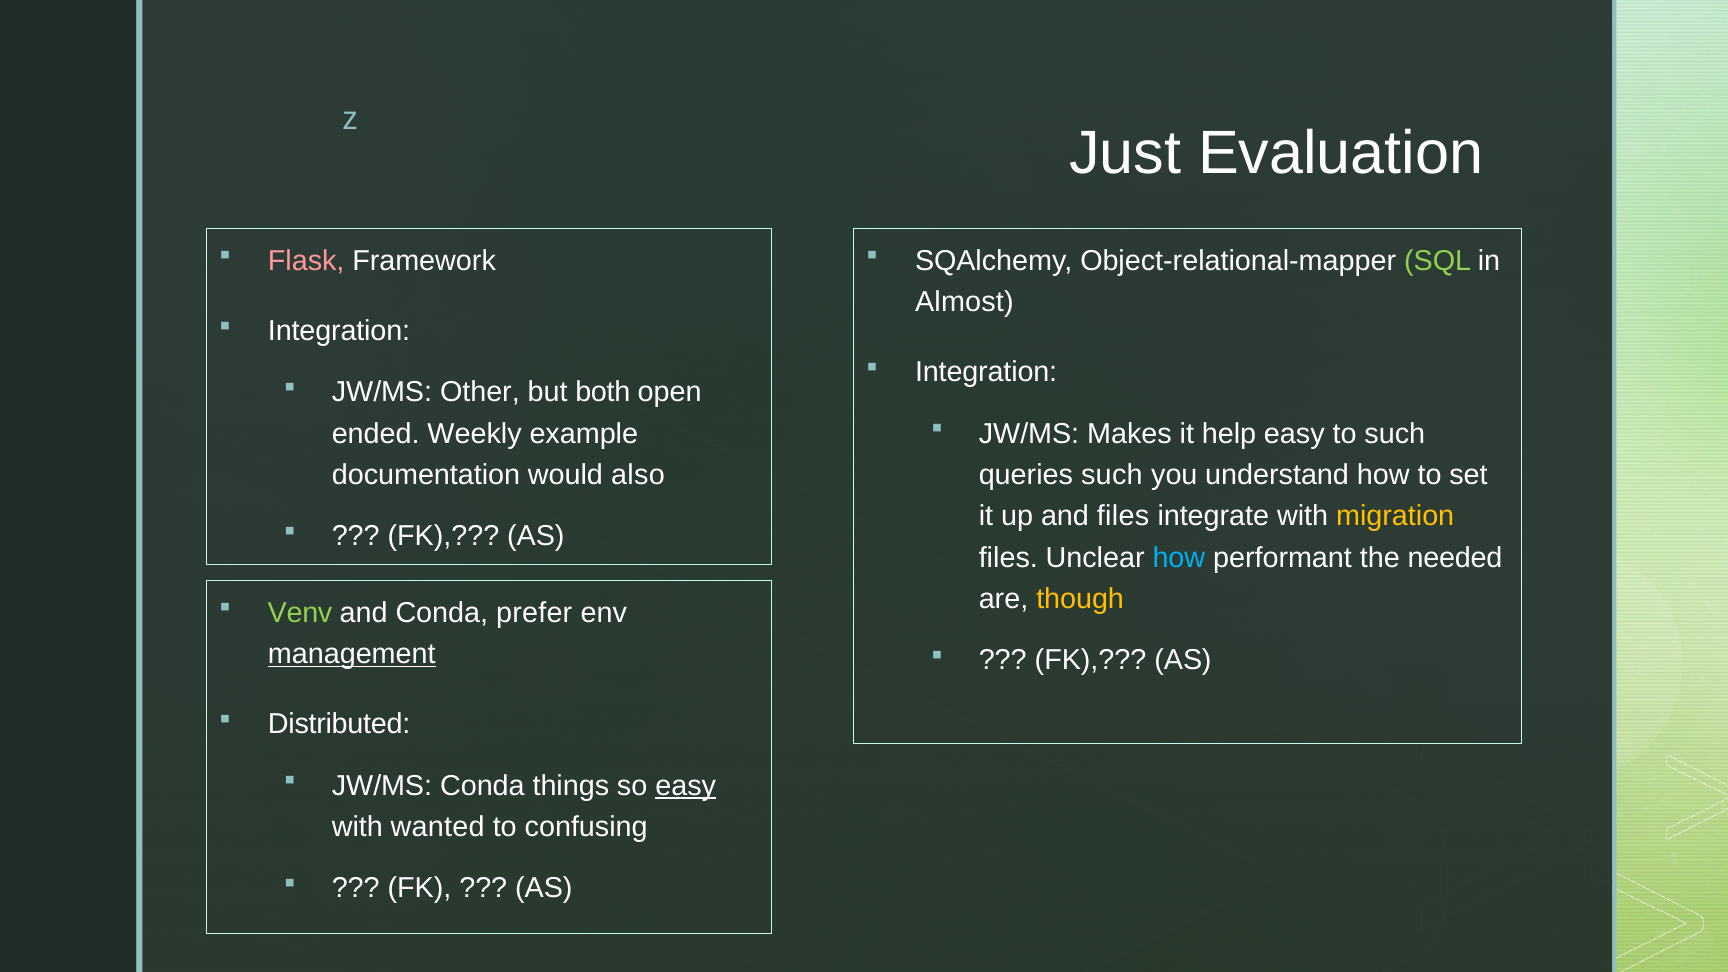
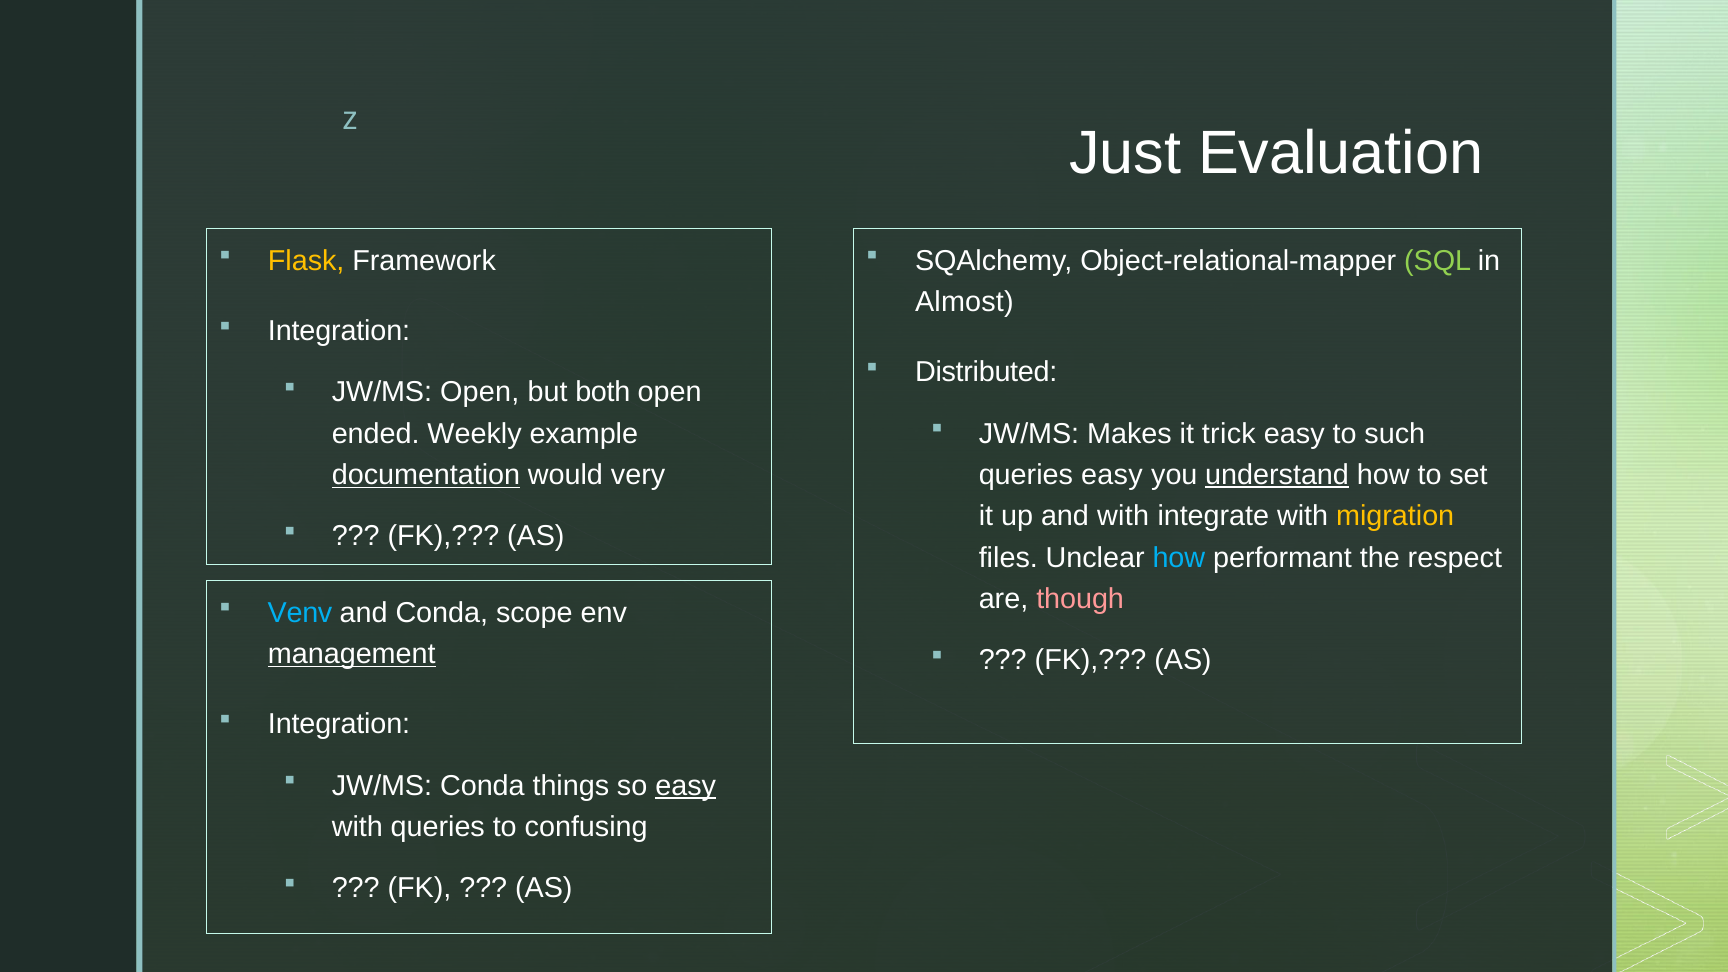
Flask colour: pink -> yellow (306, 261)
Integration: Integration -> Distributed (986, 372)
JW/MS Other: Other -> Open (480, 392)
help: help -> trick (1229, 434)
queries such: such -> easy (1112, 475)
understand underline: none -> present (1277, 475)
documentation underline: none -> present (426, 475)
also: also -> very (638, 475)
and files: files -> with (1123, 516)
needed: needed -> respect (1455, 558)
though colour: yellow -> pink (1080, 599)
Venv colour: light green -> light blue (300, 613)
prefer: prefer -> scope (534, 613)
Distributed: Distributed -> Integration (339, 724)
with wanted: wanted -> queries (438, 827)
